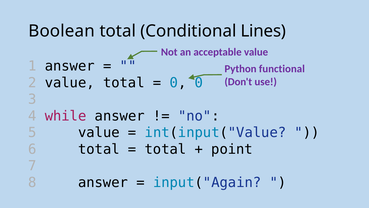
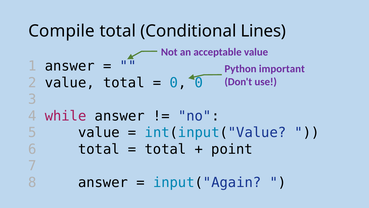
Boolean: Boolean -> Compile (62, 31)
functional: functional -> important (282, 69)
